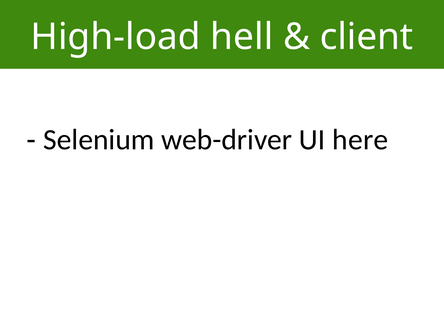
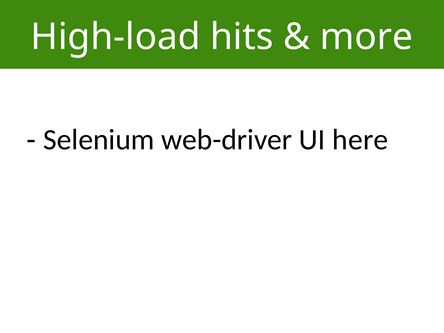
hell: hell -> hits (242, 37)
client: client -> more (366, 37)
